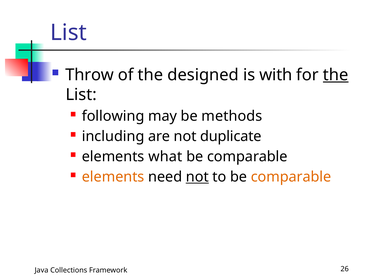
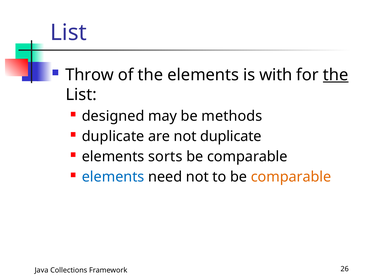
the designed: designed -> elements (203, 75)
following: following -> designed (113, 116)
including: including -> duplicate (113, 136)
what: what -> sorts (165, 156)
elements colour: orange -> blue (113, 176)
not underline: present -> none (197, 176)
